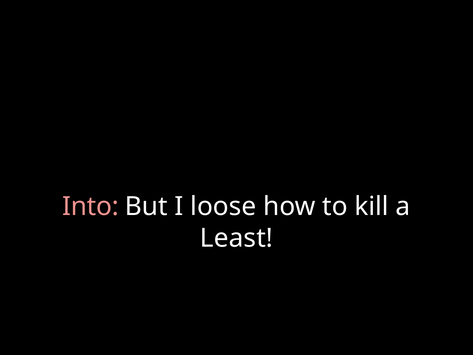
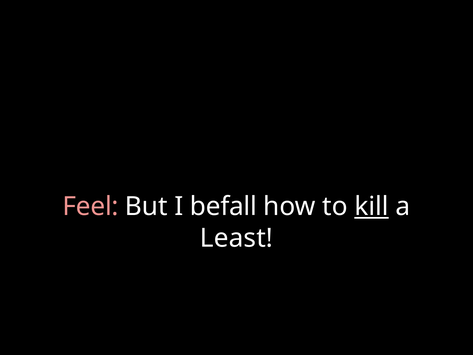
Into: Into -> Feel (91, 206)
loose: loose -> befall (223, 206)
kill underline: none -> present (372, 206)
